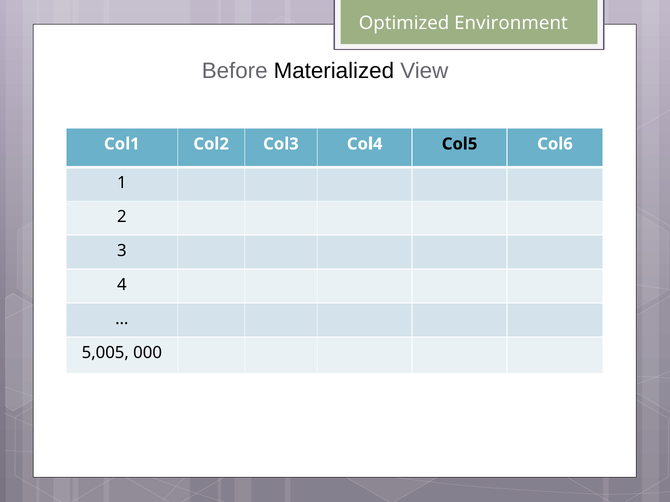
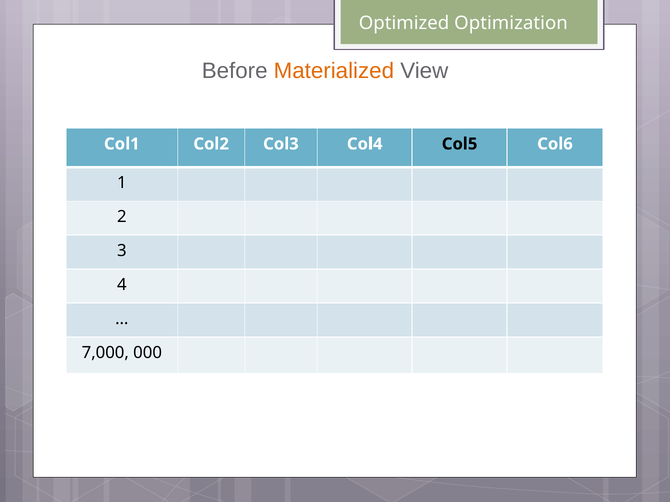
Environment: Environment -> Optimization (511, 23)
Materialized colour: black -> orange (334, 71)
5,005: 5,005 -> 7,000 (105, 353)
